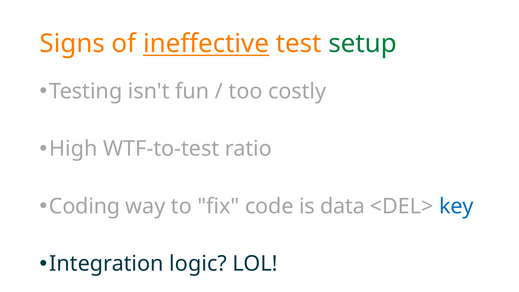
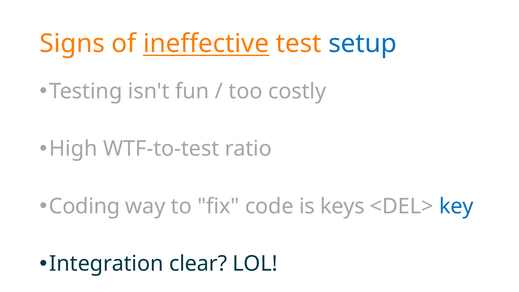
setup colour: green -> blue (363, 44)
data: data -> keys (343, 206)
logic: logic -> clear (198, 264)
